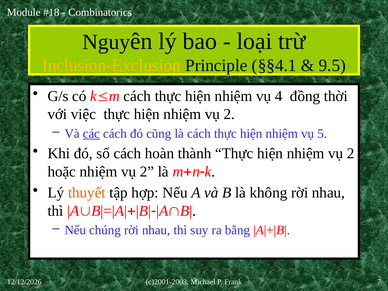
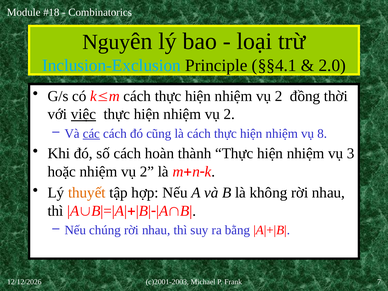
Inclusion-Exclusion colour: yellow -> light blue (111, 66)
9.5: 9.5 -> 2.0 (332, 66)
4: 4 -> 2 (279, 96)
việc underline: none -> present (83, 114)
5: 5 -> 8 (322, 133)
2: 2 -> 3 (351, 153)
